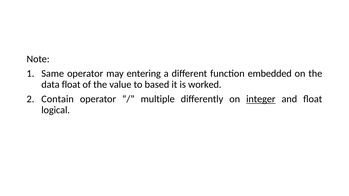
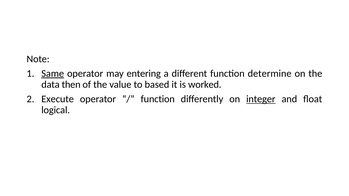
Same underline: none -> present (53, 74)
embedded: embedded -> determine (270, 74)
data float: float -> then (71, 85)
Contain: Contain -> Execute (58, 99)
multiple: multiple -> function (158, 99)
